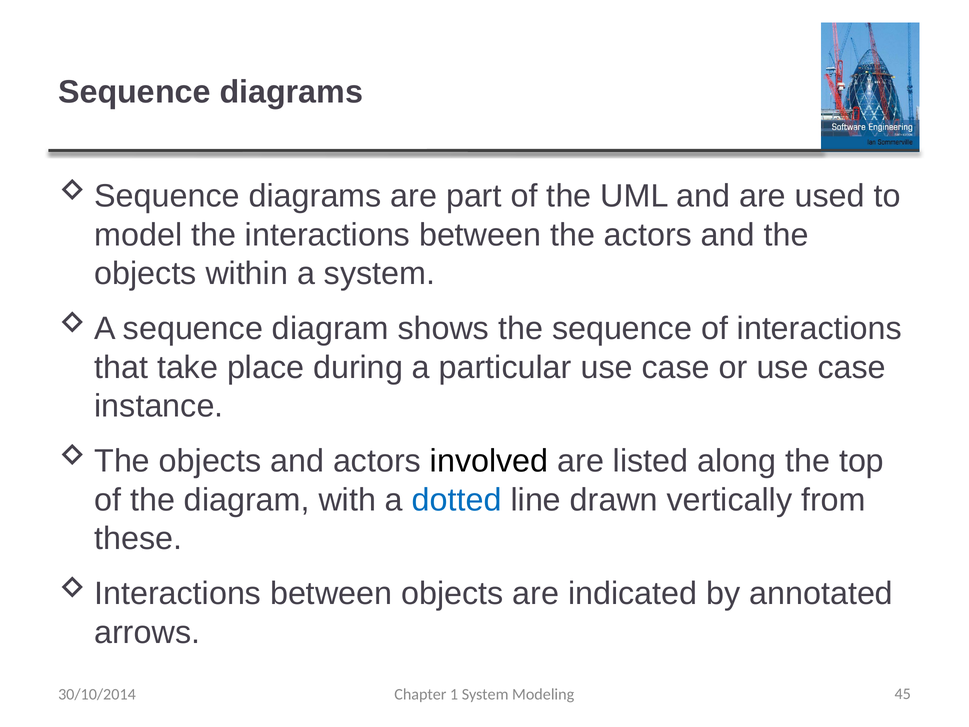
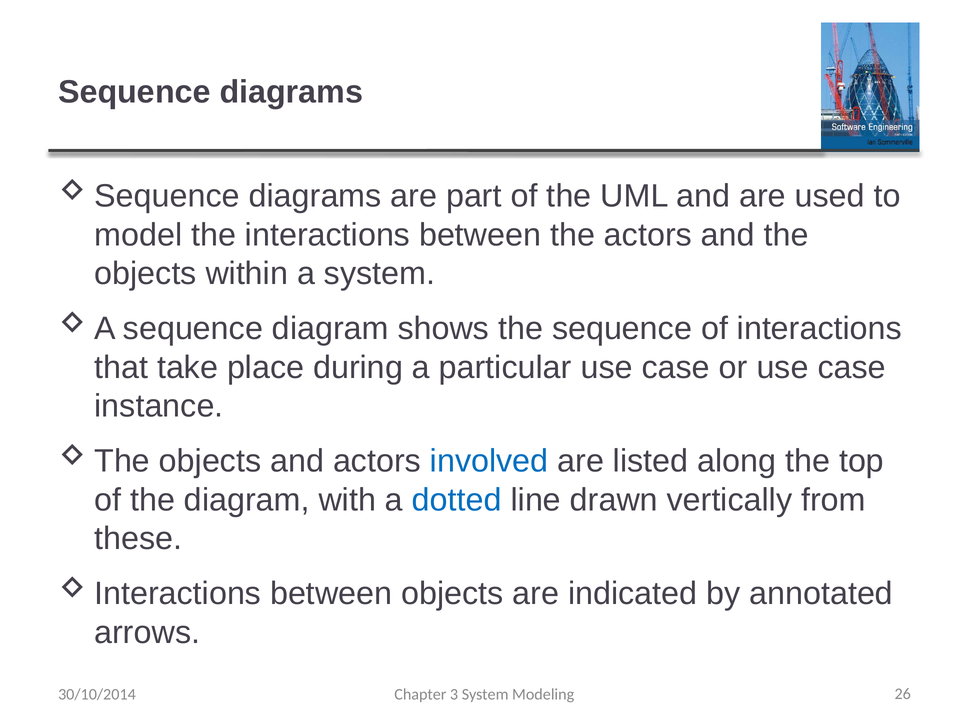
involved colour: black -> blue (489, 461)
1: 1 -> 3 (454, 694)
45: 45 -> 26 (903, 694)
